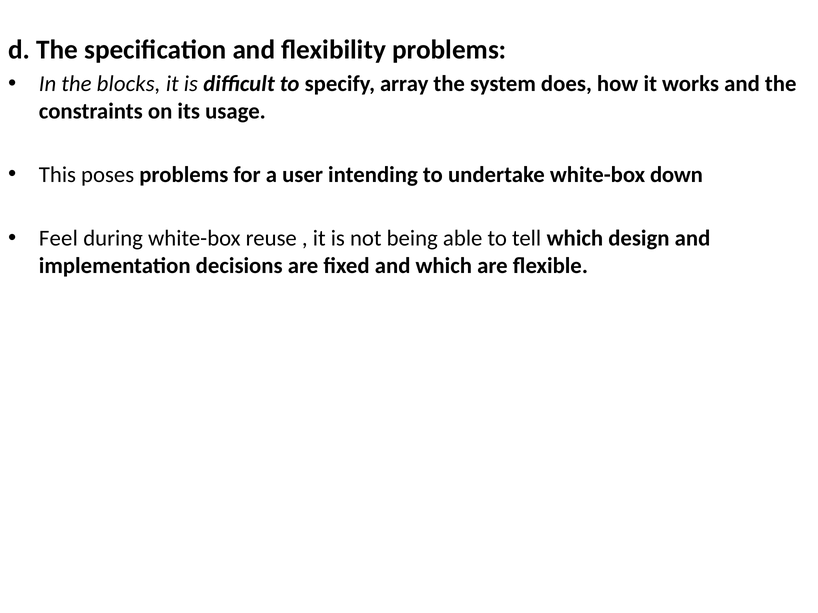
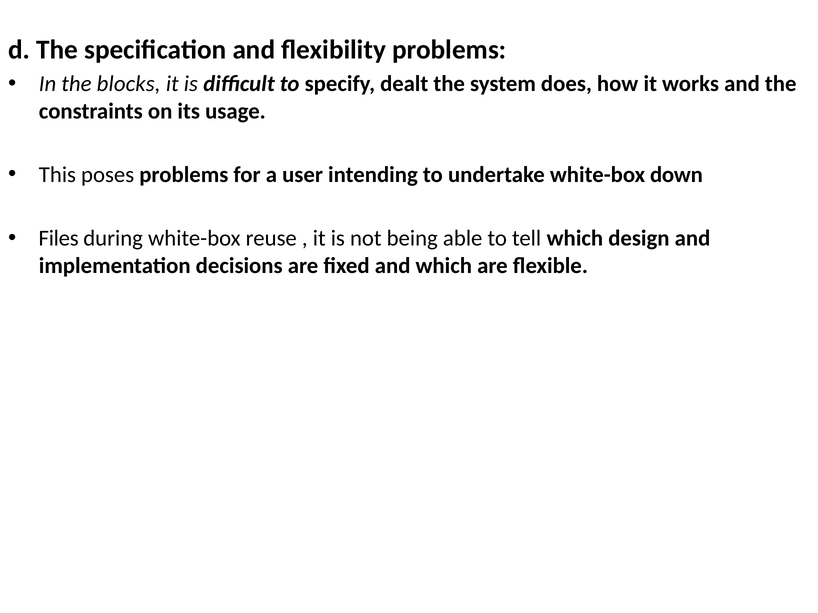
array: array -> dealt (404, 84)
Feel: Feel -> Files (59, 239)
